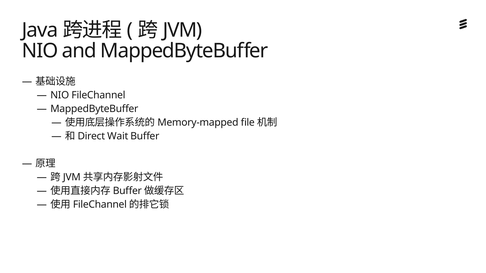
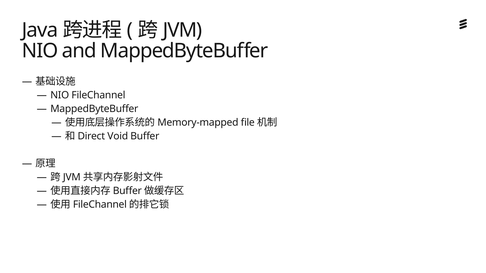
Wait: Wait -> Void (118, 136)
